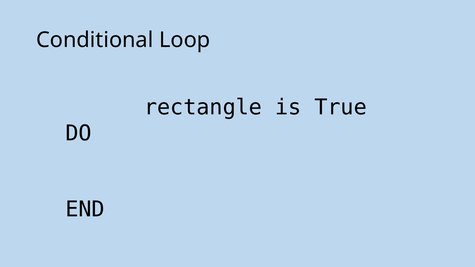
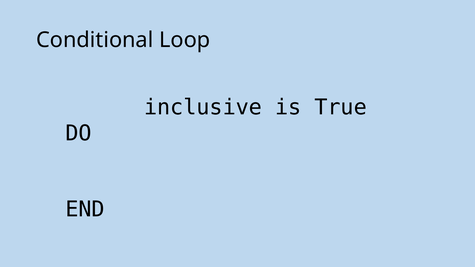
rectangle: rectangle -> inclusive (203, 107)
